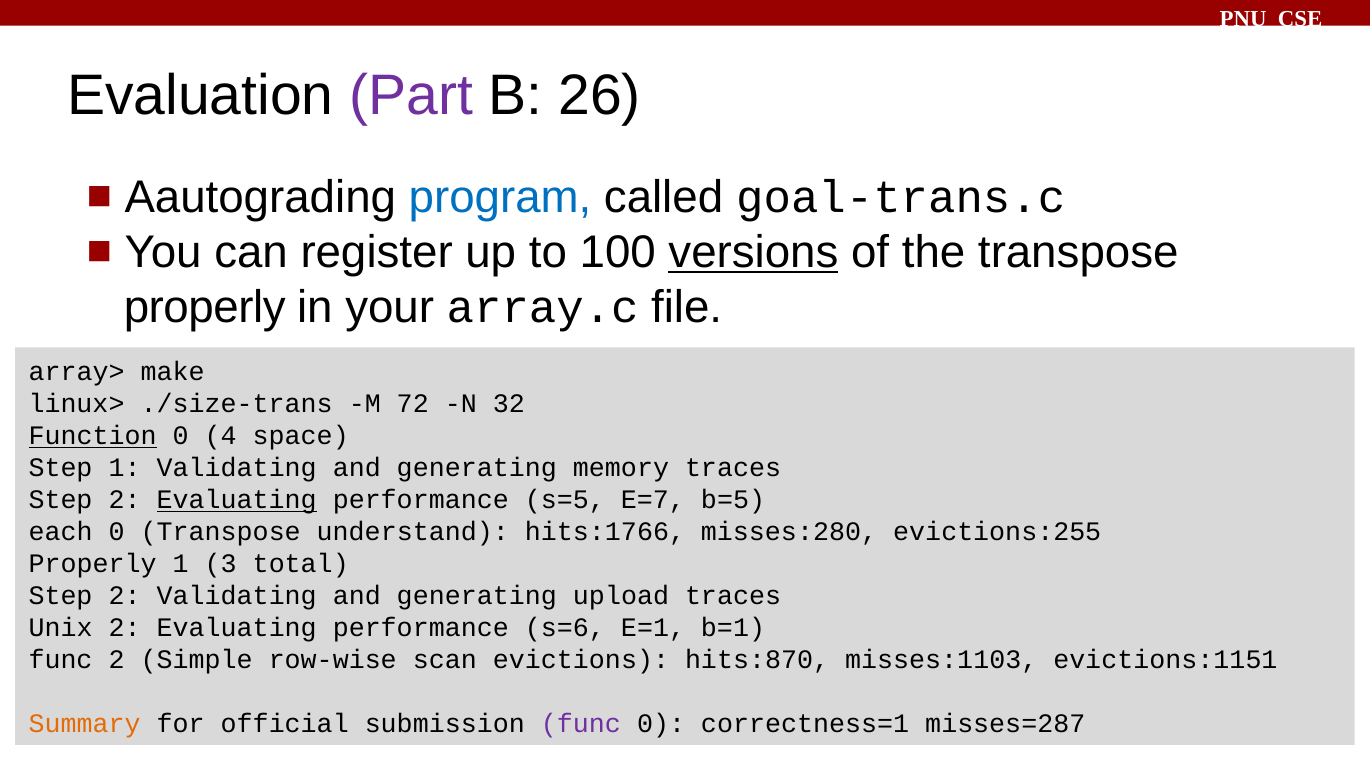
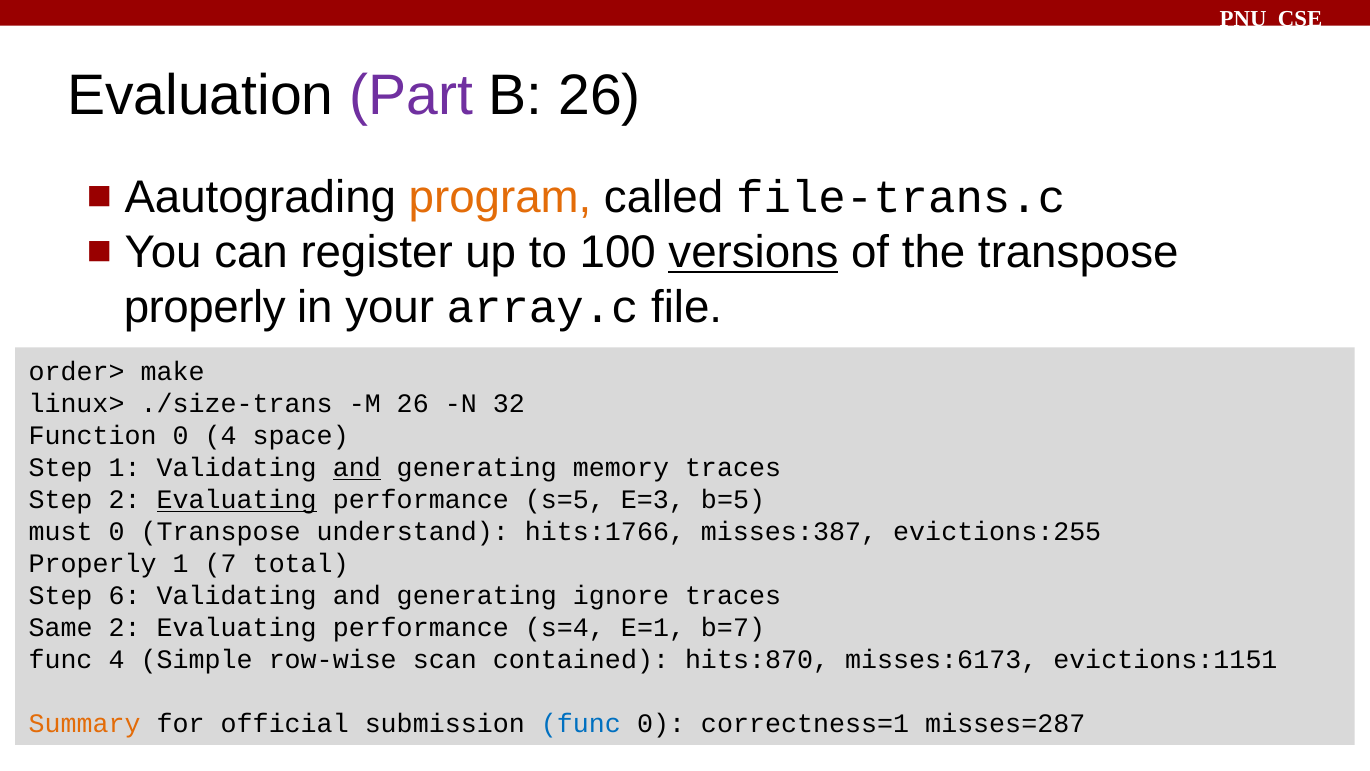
program colour: blue -> orange (500, 197)
goal-trans.c: goal-trans.c -> file-trans.c (901, 197)
array>: array> -> order> (77, 372)
M 72: 72 -> 26 (413, 404)
Function underline: present -> none (93, 436)
and underline: none -> present (357, 468)
E=7: E=7 -> E=3 (653, 500)
each: each -> must (61, 532)
misses:280: misses:280 -> misses:387 (789, 532)
3: 3 -> 7 (221, 564)
2: 2 -> 6 (125, 596)
upload: upload -> ignore (621, 596)
Unix: Unix -> Same (61, 628)
s=6: s=6 -> s=4 (565, 628)
b=1: b=1 -> b=7 (733, 628)
func 2: 2 -> 4 (117, 660)
evictions: evictions -> contained (581, 660)
misses:1103: misses:1103 -> misses:6173 (941, 660)
func colour: purple -> blue (581, 724)
